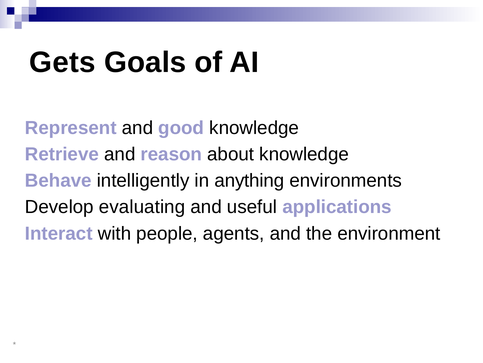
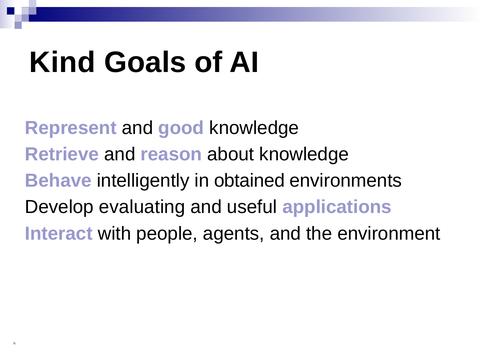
Gets: Gets -> Kind (62, 62)
anything: anything -> obtained (249, 180)
